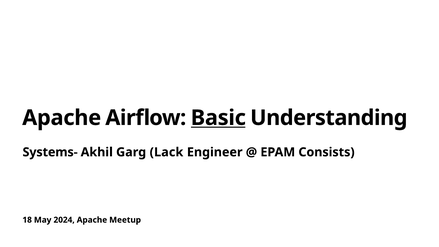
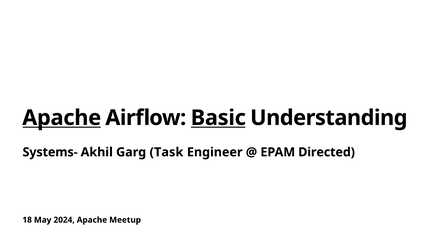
Apache underline: none -> present (62, 118)
Lack: Lack -> Task (166, 152)
Consists: Consists -> Directed (327, 152)
